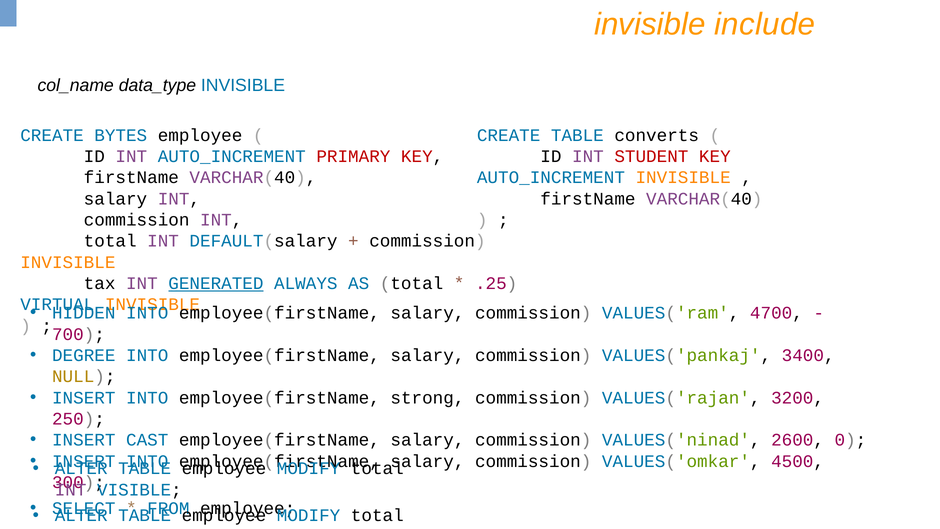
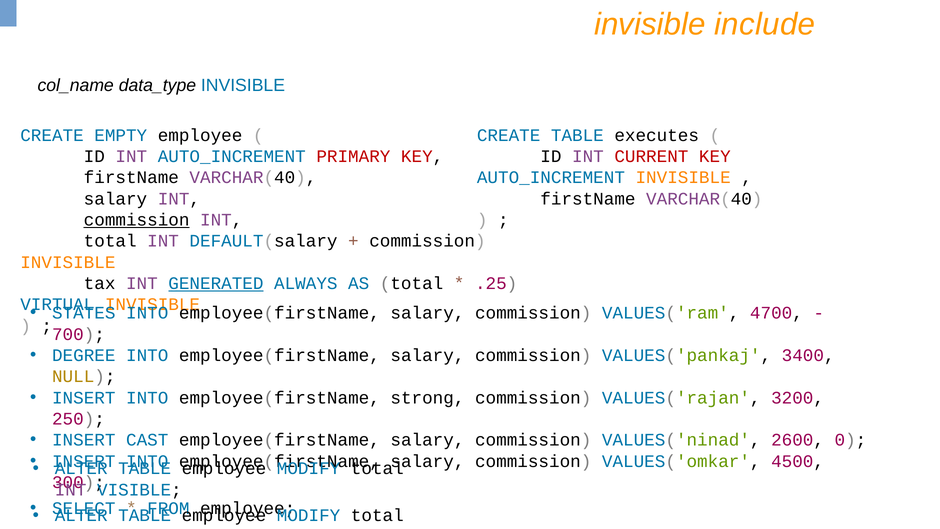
BYTES: BYTES -> EMPTY (121, 135)
converts: converts -> executes (657, 135)
STUDENT: STUDENT -> CURRENT (651, 156)
commission underline: none -> present (137, 220)
HIDDEN: HIDDEN -> STATES (84, 313)
